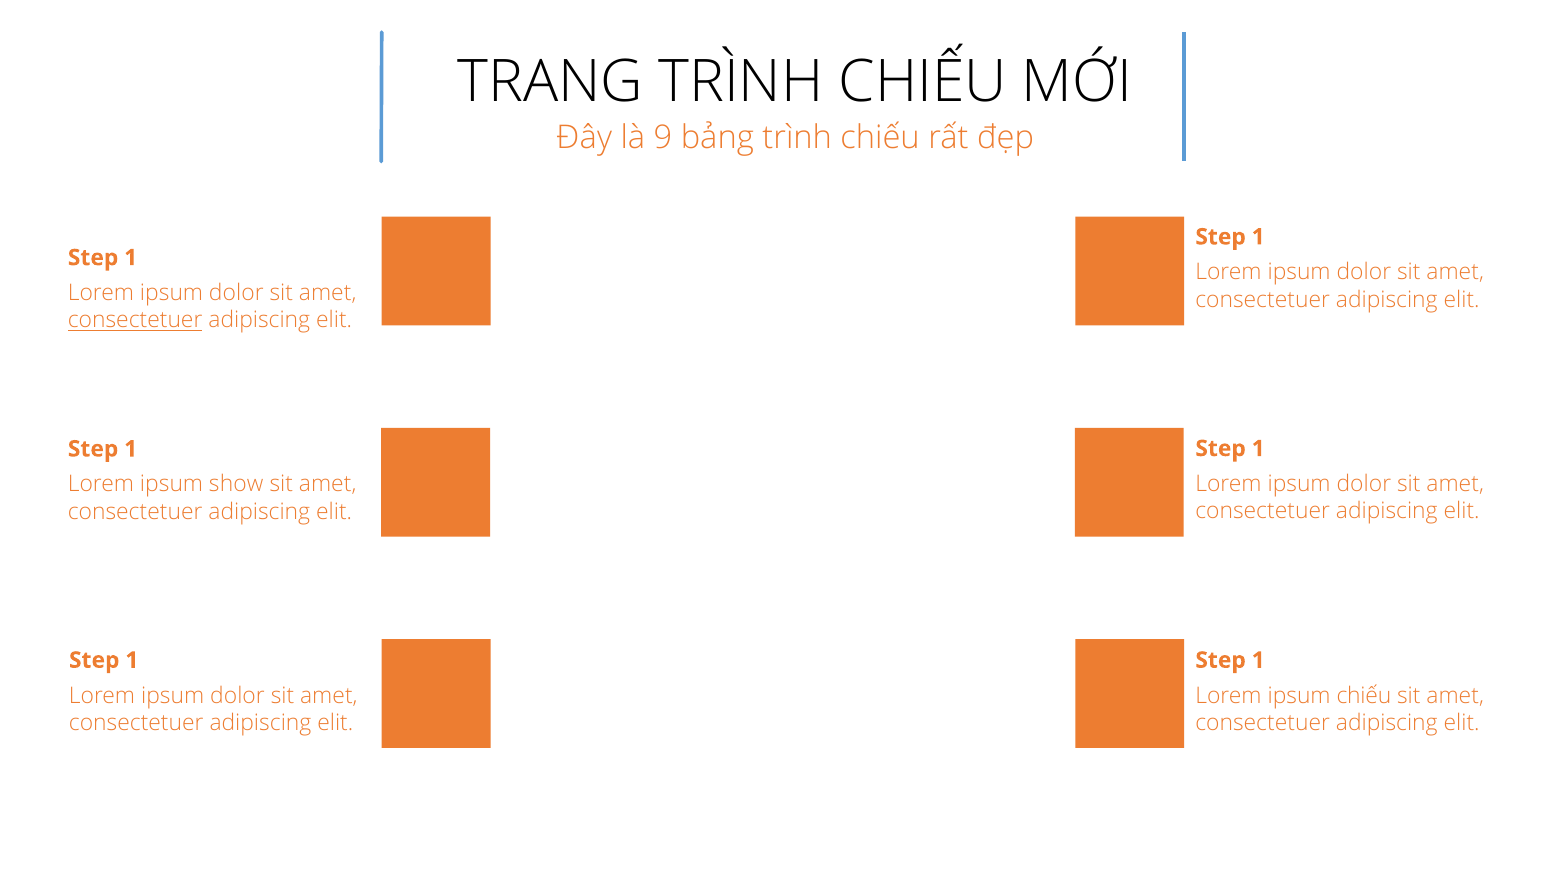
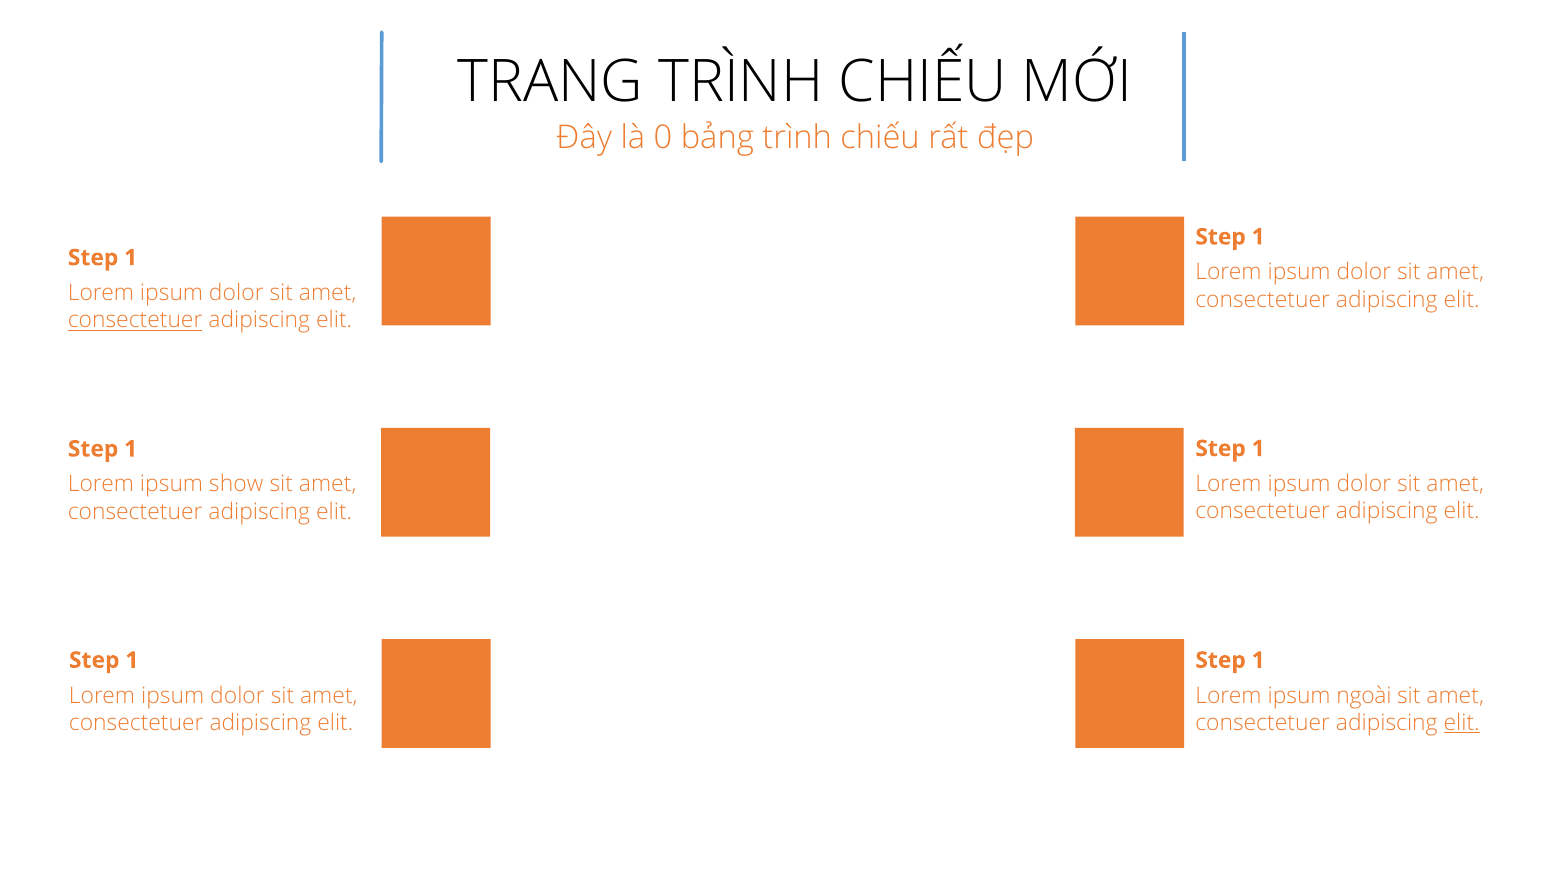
9: 9 -> 0 (663, 138)
ipsum chiếu: chiếu -> ngoài (1364, 695)
elit underline: none -> present (1462, 723)
